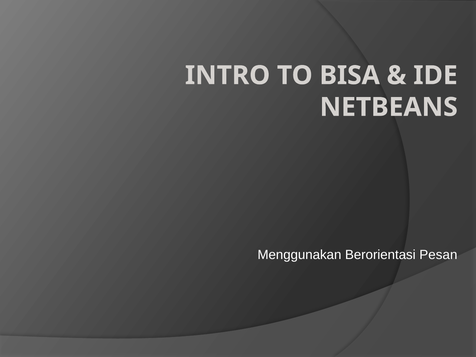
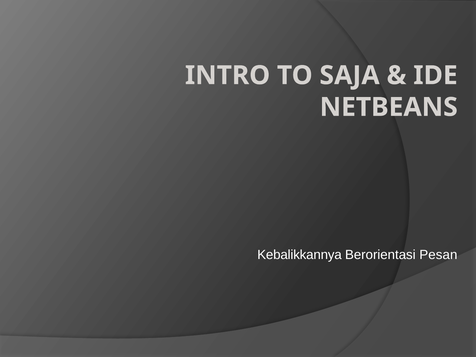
BISA: BISA -> SAJA (350, 75)
Menggunakan: Menggunakan -> Kebalikkannya (300, 255)
